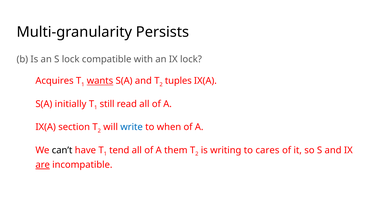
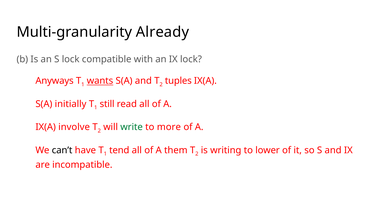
Persists: Persists -> Already (162, 32)
Acquires: Acquires -> Anyways (55, 81)
section: section -> involve (74, 127)
write colour: blue -> green (132, 127)
when: when -> more (169, 127)
cares: cares -> lower (268, 150)
are underline: present -> none (43, 165)
